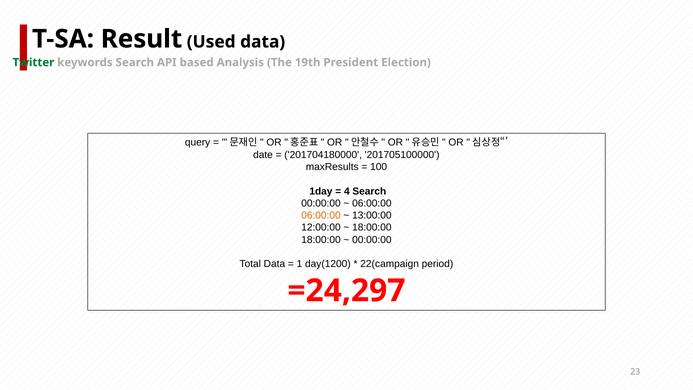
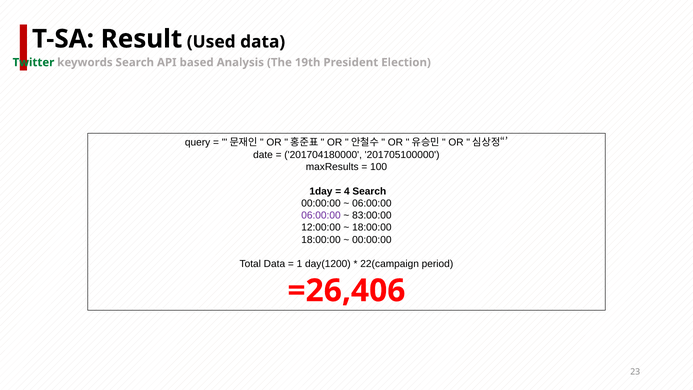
06:00:00 colour: orange -> purple (321, 215)
13:00:00: 13:00:00 -> 83:00:00 (372, 215)
=24,297: =24,297 -> =26,406 (346, 291)
